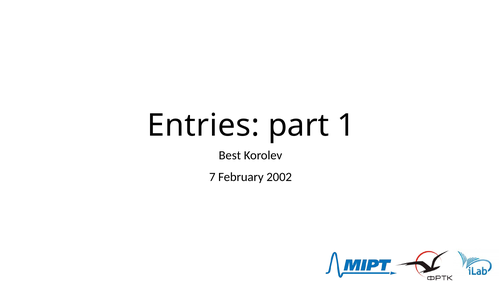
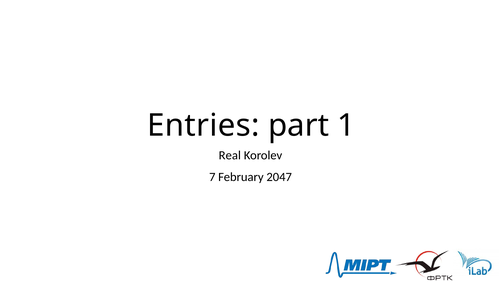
Best: Best -> Real (230, 155)
2002: 2002 -> 2047 (279, 177)
